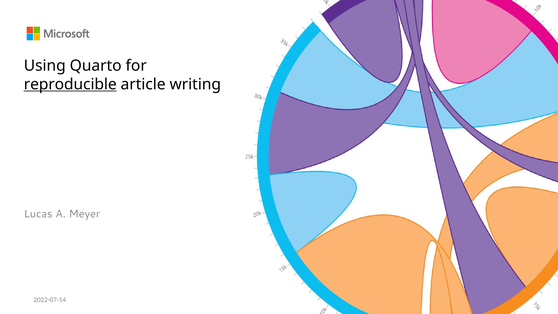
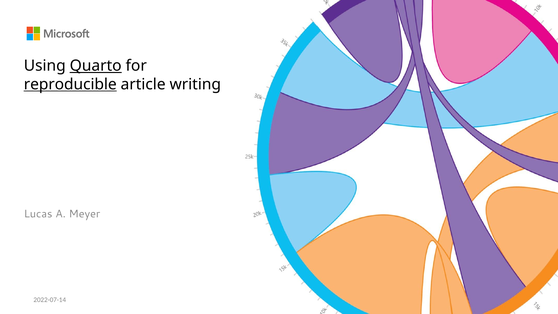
Quarto underline: none -> present (96, 66)
